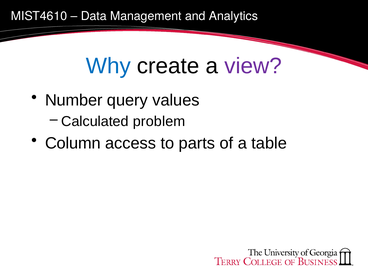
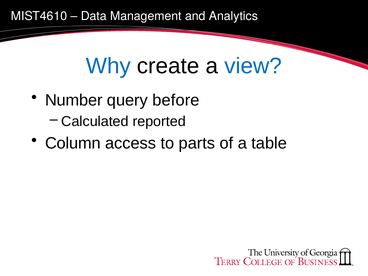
view colour: purple -> blue (253, 66)
values: values -> before (176, 100)
problem: problem -> reported (159, 121)
